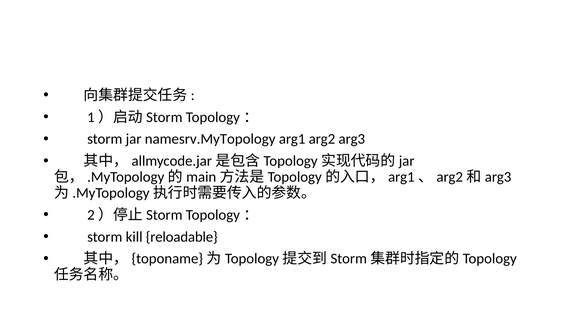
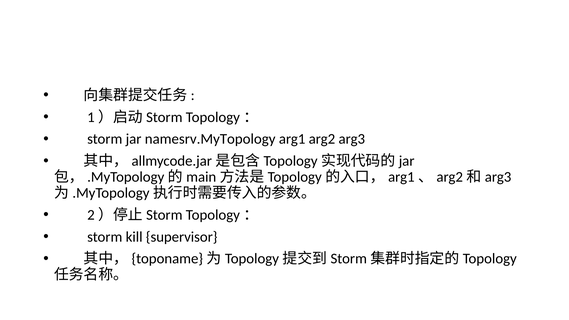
reloadable: reloadable -> supervisor (182, 237)
